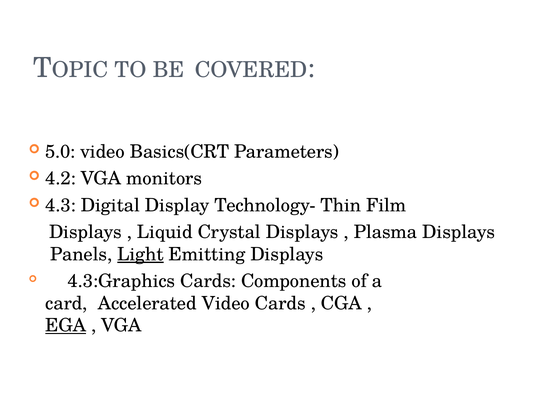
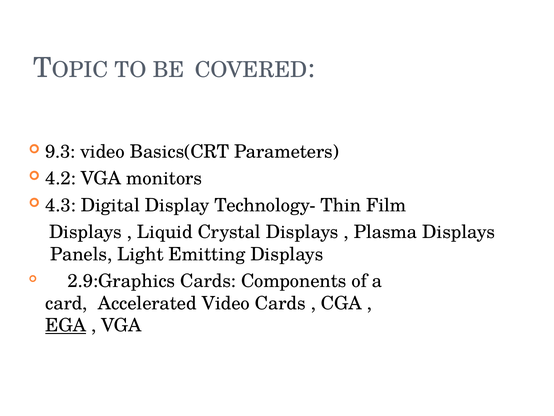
5.0: 5.0 -> 9.3 (60, 152)
Light underline: present -> none (140, 254)
4.3:Graphics: 4.3:Graphics -> 2.9:Graphics (121, 281)
